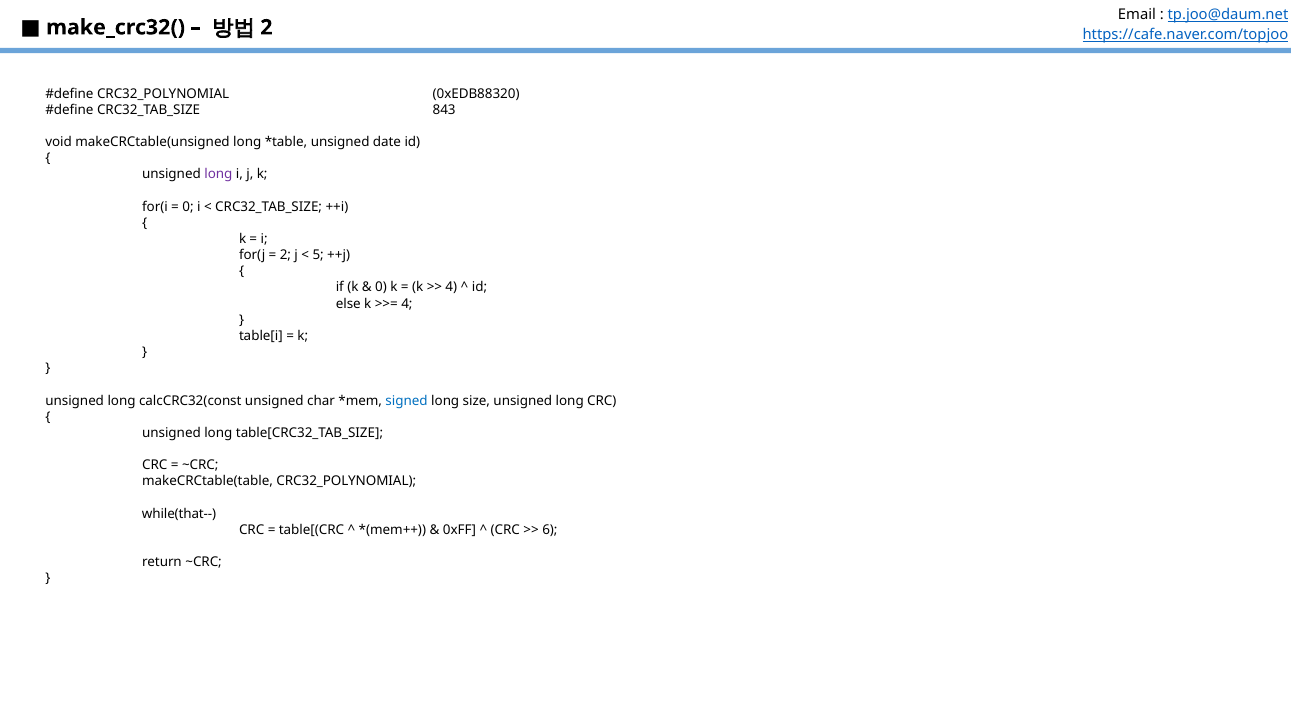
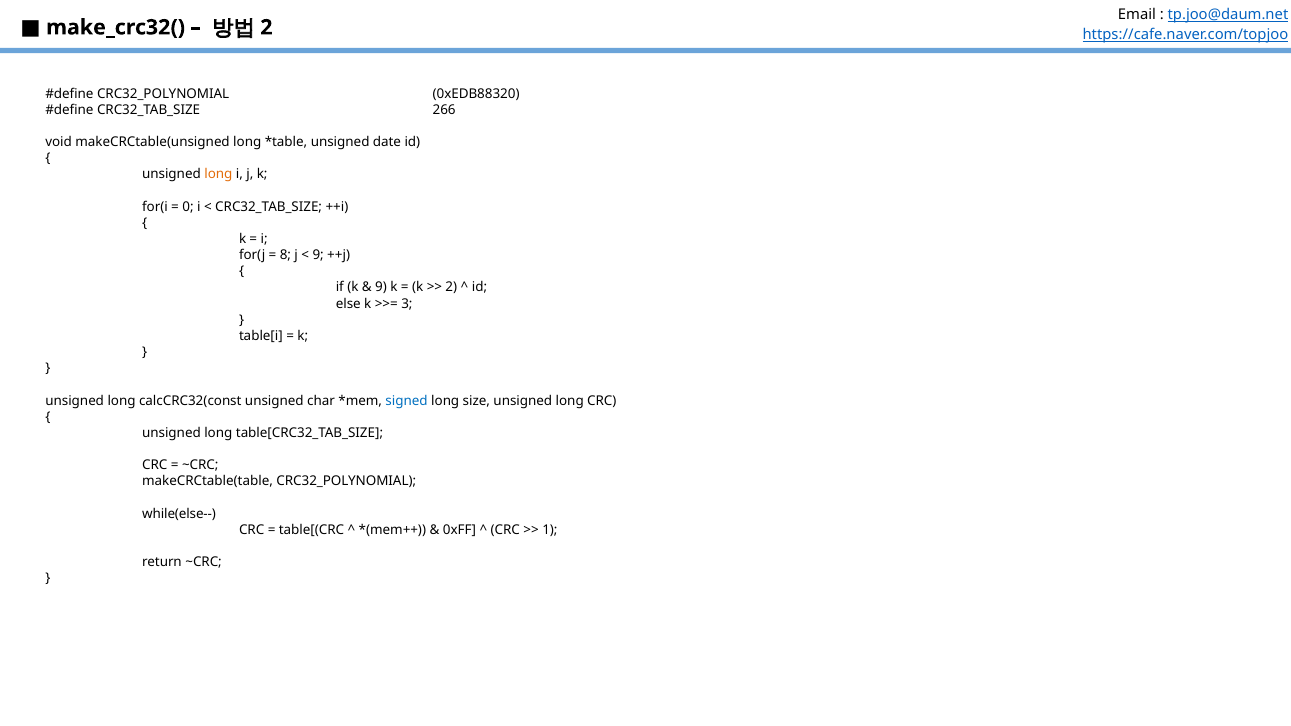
843: 843 -> 266 (444, 110)
long colour: purple -> orange (218, 174)
2: 2 -> 8 (285, 255)
5: 5 -> 9 (318, 255)
0: 0 -> 9 (381, 288)
4: 4 -> 2 (451, 288)
4: 4 -> 3 (407, 304)
while(that--: while(that-- -> while(else-- (179, 514)
6: 6 -> 1 (550, 530)
